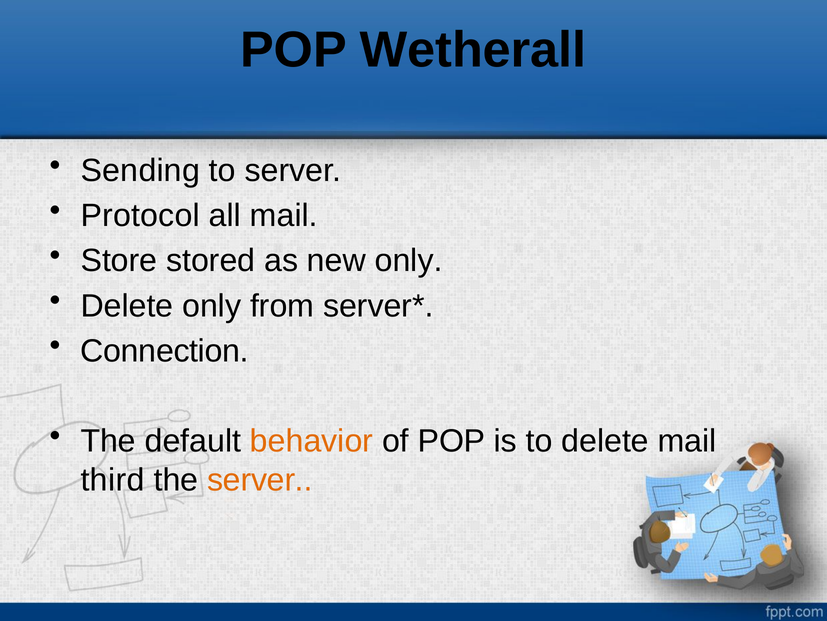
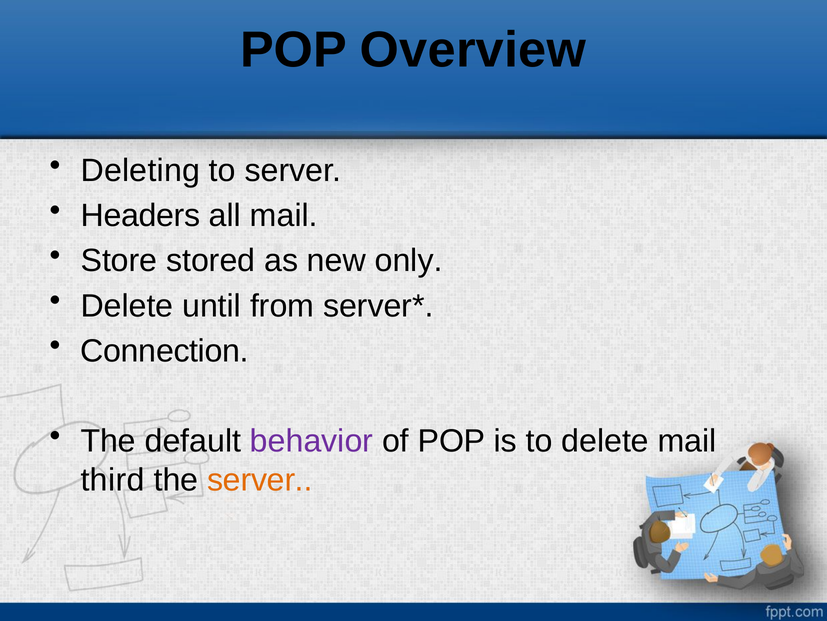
Wetherall: Wetherall -> Overview (473, 50)
Sending: Sending -> Deleting (140, 170)
Protocol: Protocol -> Headers (141, 215)
Delete only: only -> until (212, 306)
behavior colour: orange -> purple (312, 441)
